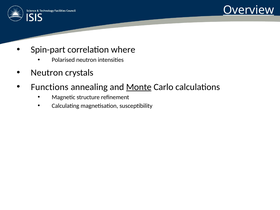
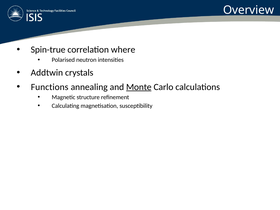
Overview underline: present -> none (249, 10)
Spin-part: Spin-part -> Spin-true (48, 50)
Neutron: Neutron -> Addtwin (47, 73)
